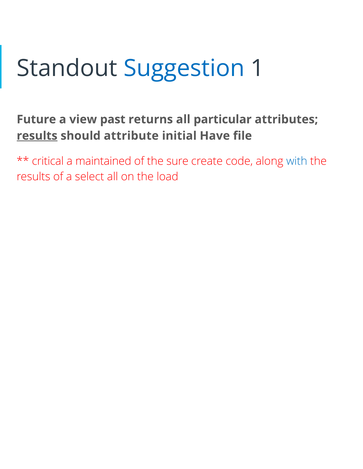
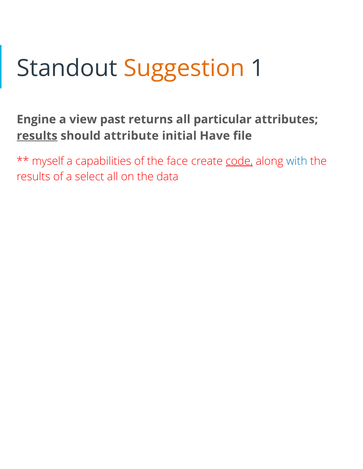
Suggestion colour: blue -> orange (184, 68)
Future: Future -> Engine (36, 120)
critical: critical -> myself (48, 161)
maintained: maintained -> capabilities (103, 161)
sure: sure -> face (177, 161)
code underline: none -> present (239, 161)
load: load -> data (167, 177)
